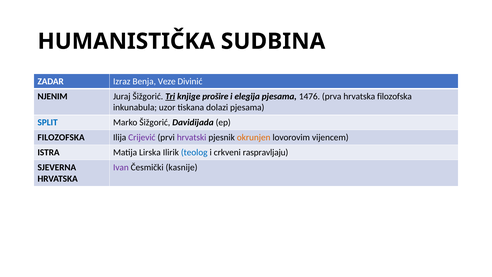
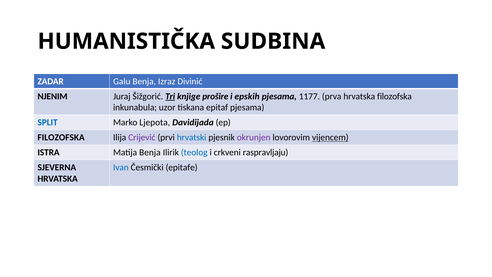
Izraz: Izraz -> Galu (122, 81)
Veze: Veze -> Izraz (167, 81)
elegija: elegija -> epskih (247, 96)
1476: 1476 -> 1177 (309, 96)
dolazi: dolazi -> epitaf (217, 107)
Marko Šižgorić: Šižgorić -> Ljepota (155, 122)
hrvatski colour: purple -> blue (192, 137)
okrunjen colour: orange -> purple (254, 137)
vijencem underline: none -> present (330, 137)
Matija Lirska: Lirska -> Benja (150, 152)
Ivan colour: purple -> blue (121, 167)
kasnije: kasnije -> epitafe (182, 167)
